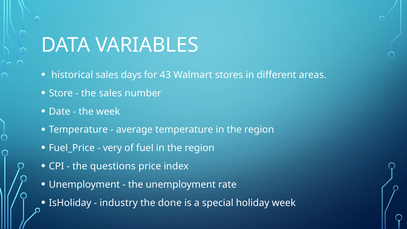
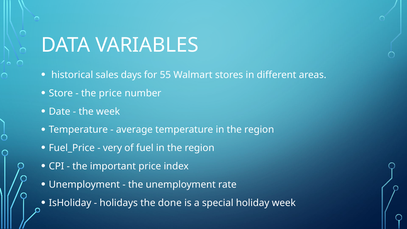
43: 43 -> 55 (165, 75)
the sales: sales -> price (110, 93)
questions: questions -> important (113, 166)
industry: industry -> holidays (119, 203)
